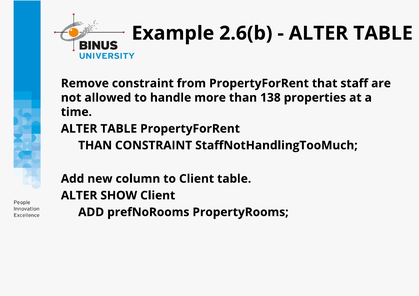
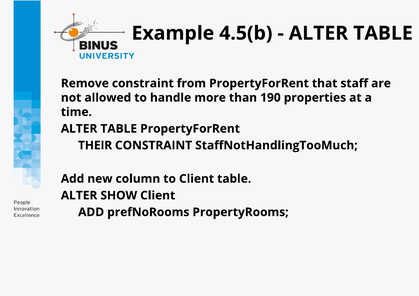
2.6(b: 2.6(b -> 4.5(b (246, 33)
138: 138 -> 190 (270, 98)
THAN: THAN -> THEIR (95, 146)
